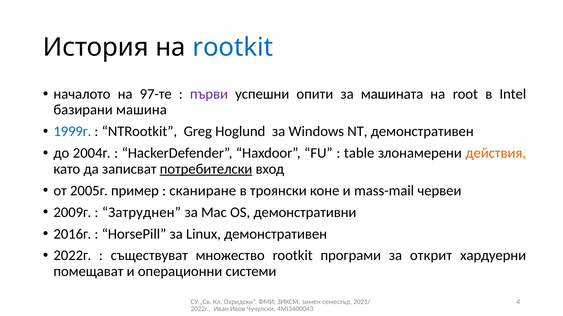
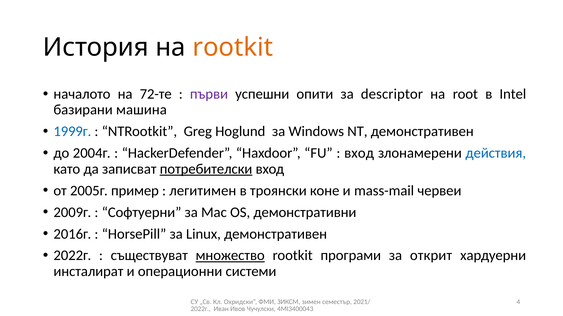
rootkit colour: blue -> orange (233, 47)
97-те: 97-те -> 72-те (156, 94)
машината: машината -> descriptor (392, 94)
table: table -> вход (359, 153)
действия colour: orange -> blue (496, 153)
сканиране: сканиране -> легитимен (203, 191)
Затруднен: Затруднен -> Софтуерни (142, 213)
множество underline: none -> present (230, 256)
помещават: помещават -> инсталират (88, 272)
